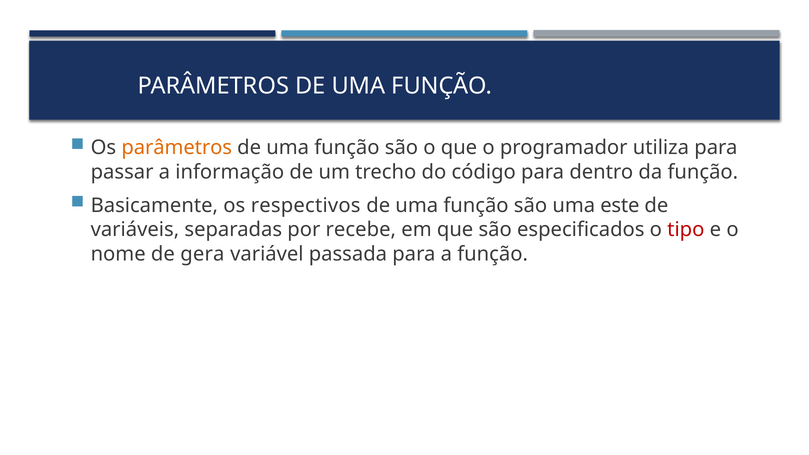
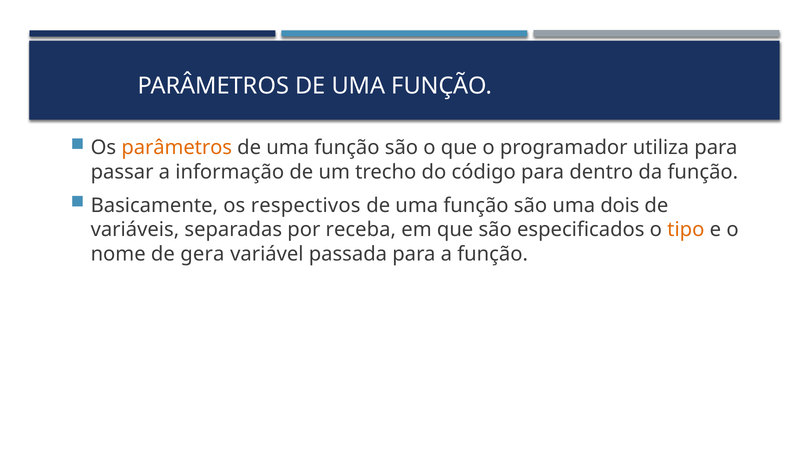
este: este -> dois (620, 205)
recebe: recebe -> receba (361, 230)
tipo colour: red -> orange (686, 230)
